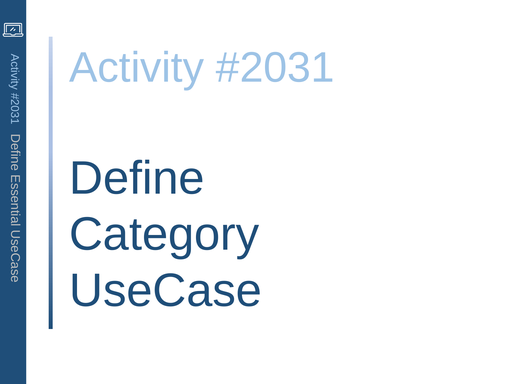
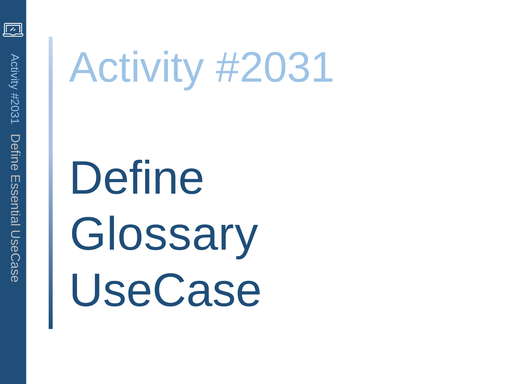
Category: Category -> Glossary (164, 235)
